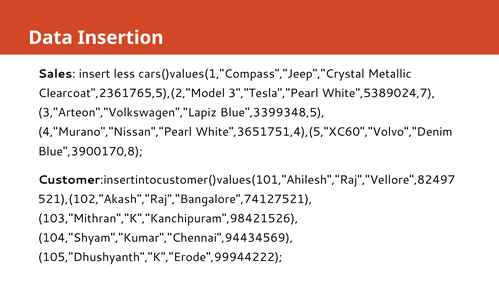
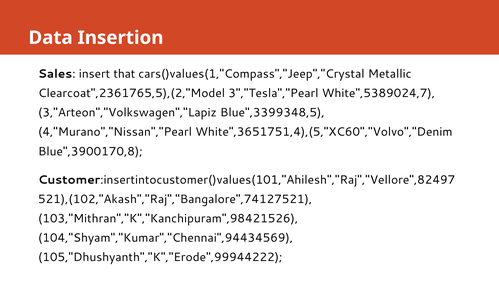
less: less -> that (124, 74)
